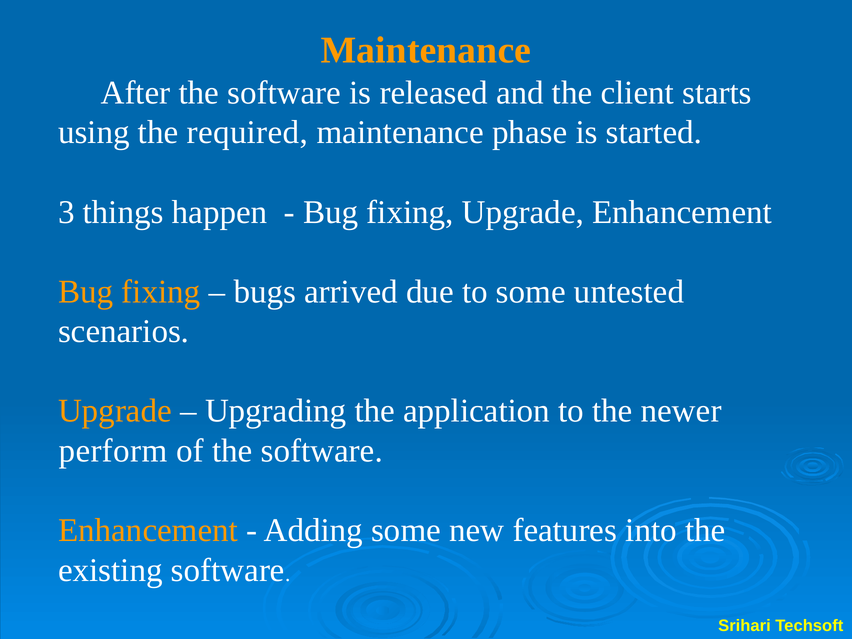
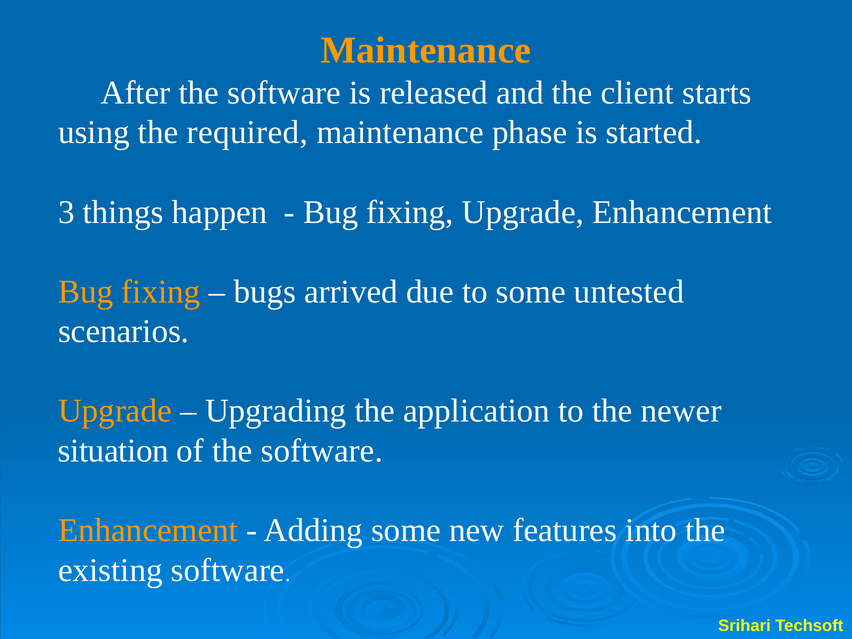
perform: perform -> situation (113, 451)
